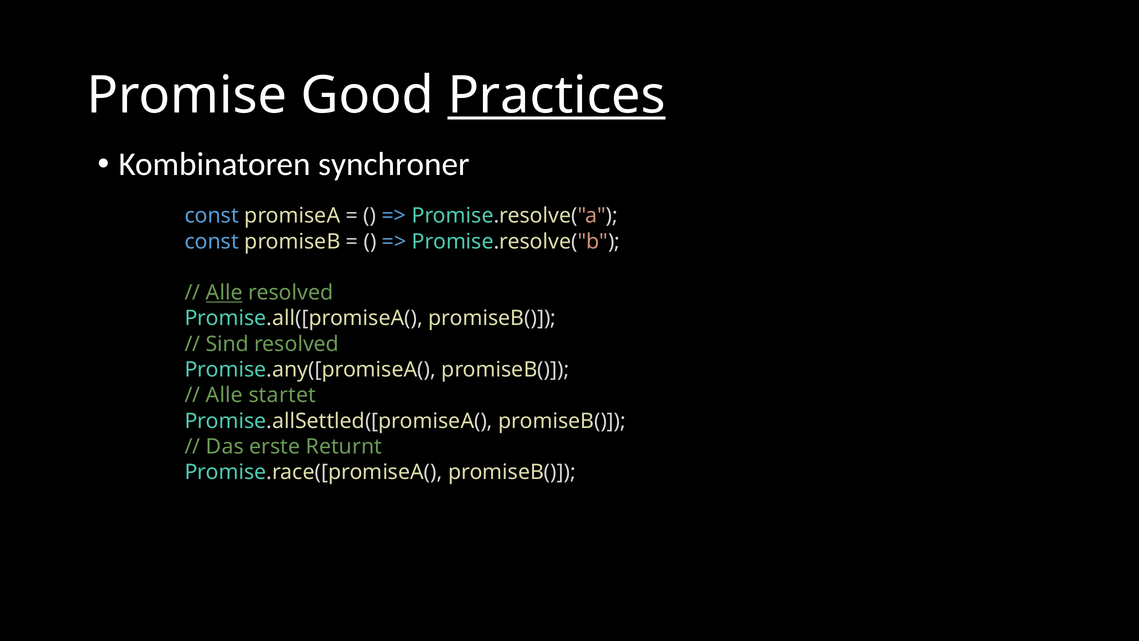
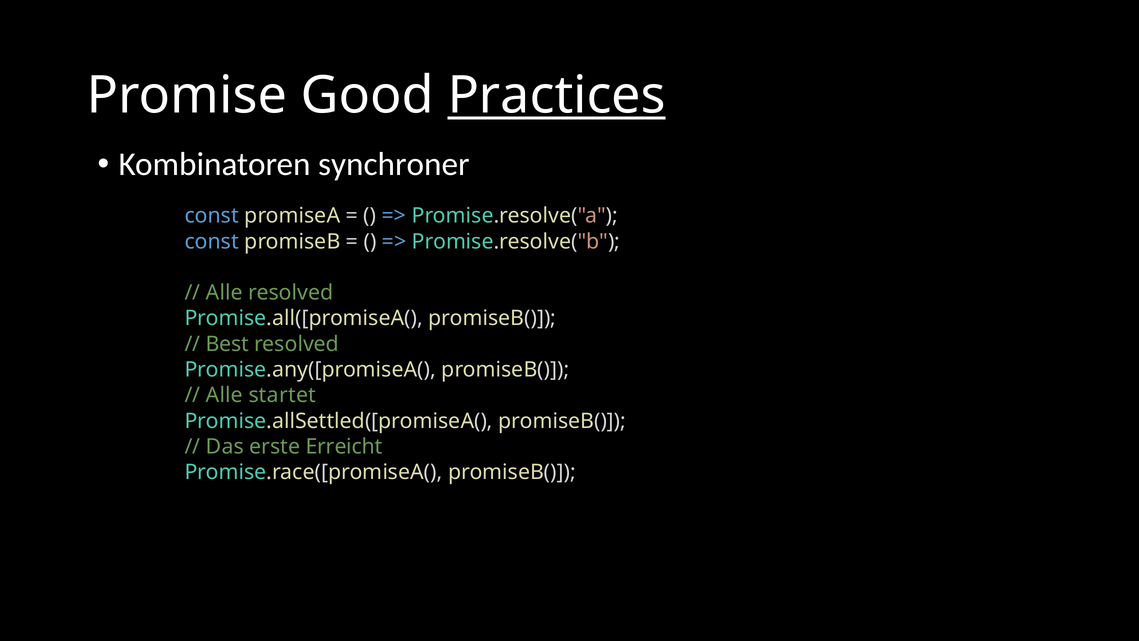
Alle underline: present -> none (224, 293)
Sind: Sind -> Best (227, 344)
Returnt: Returnt -> Erreicht (344, 446)
